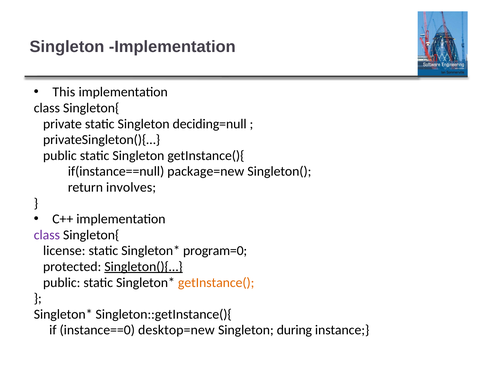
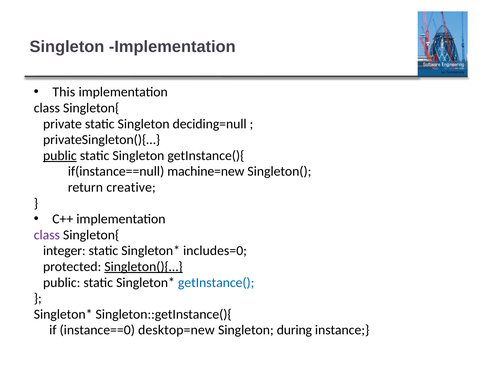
public underline: none -> present (60, 156)
package=new: package=new -> machine=new (206, 172)
involves: involves -> creative (131, 188)
license: license -> integer (64, 251)
program=0: program=0 -> includes=0 (215, 251)
getInstance( colour: orange -> blue (216, 283)
